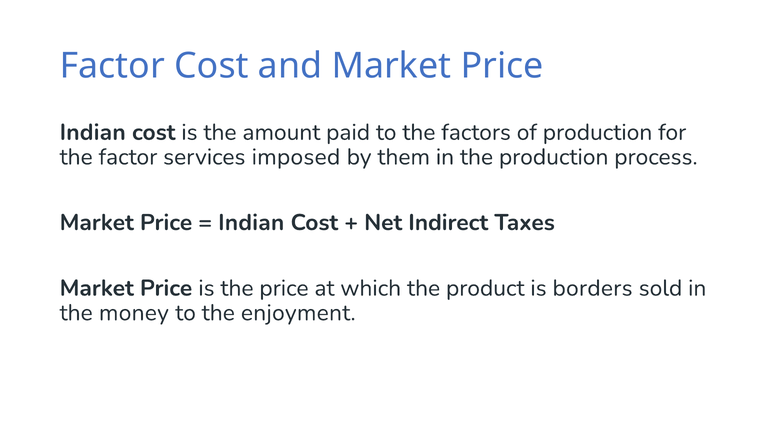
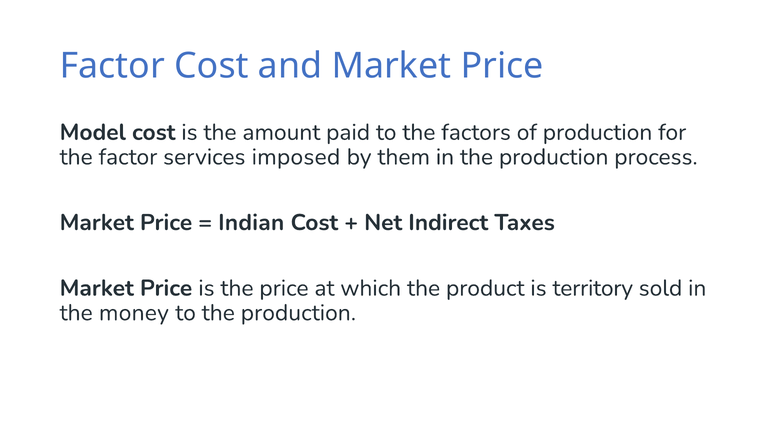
Indian: Indian -> Model (93, 132)
borders: borders -> territory (593, 288)
to the enjoyment: enjoyment -> production (298, 313)
